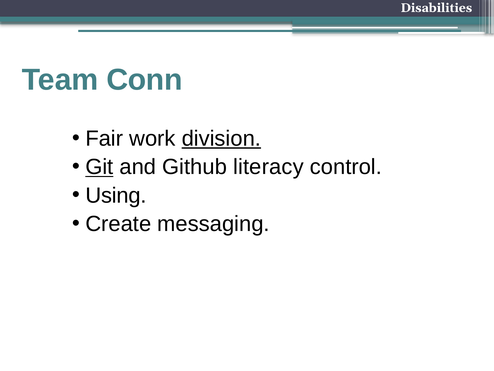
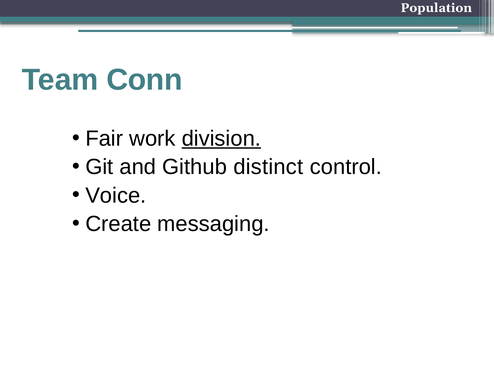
Disabilities: Disabilities -> Population (436, 8)
Git underline: present -> none (99, 167)
literacy: literacy -> distinct (268, 167)
Using: Using -> Voice (116, 195)
